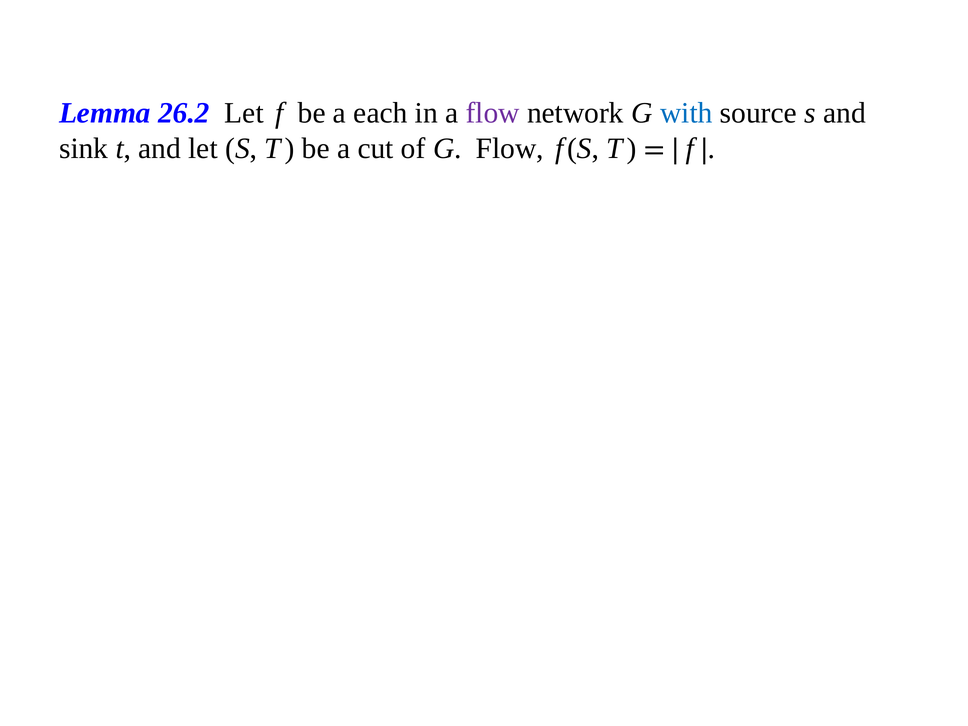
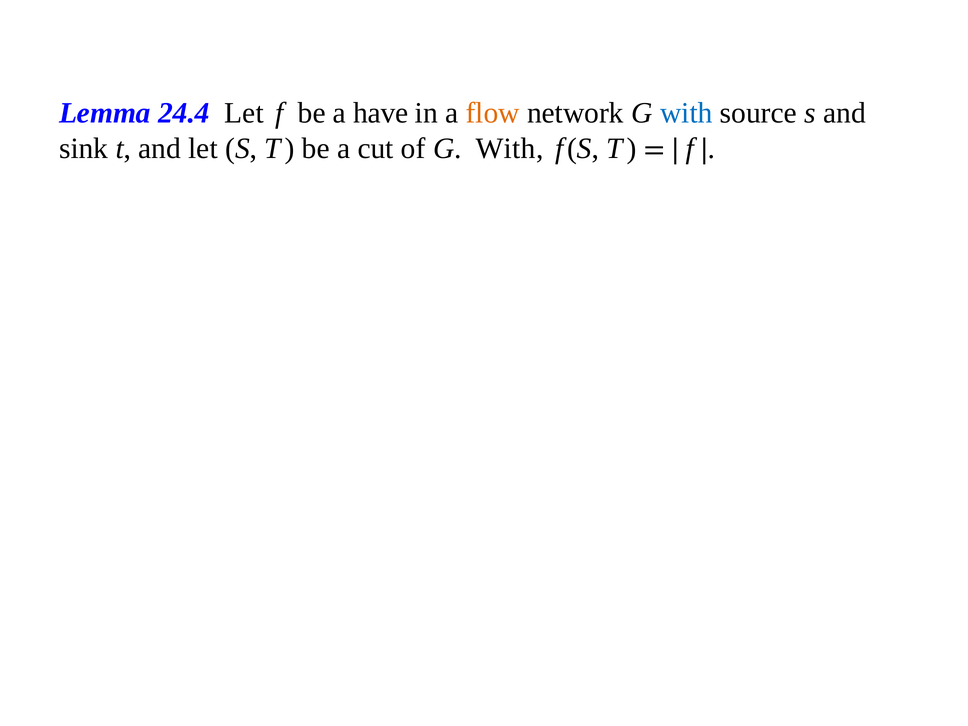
26.2: 26.2 -> 24.4 (184, 113)
each: each -> have (381, 113)
flow colour: purple -> orange (493, 113)
of G Flow: Flow -> With (510, 149)
